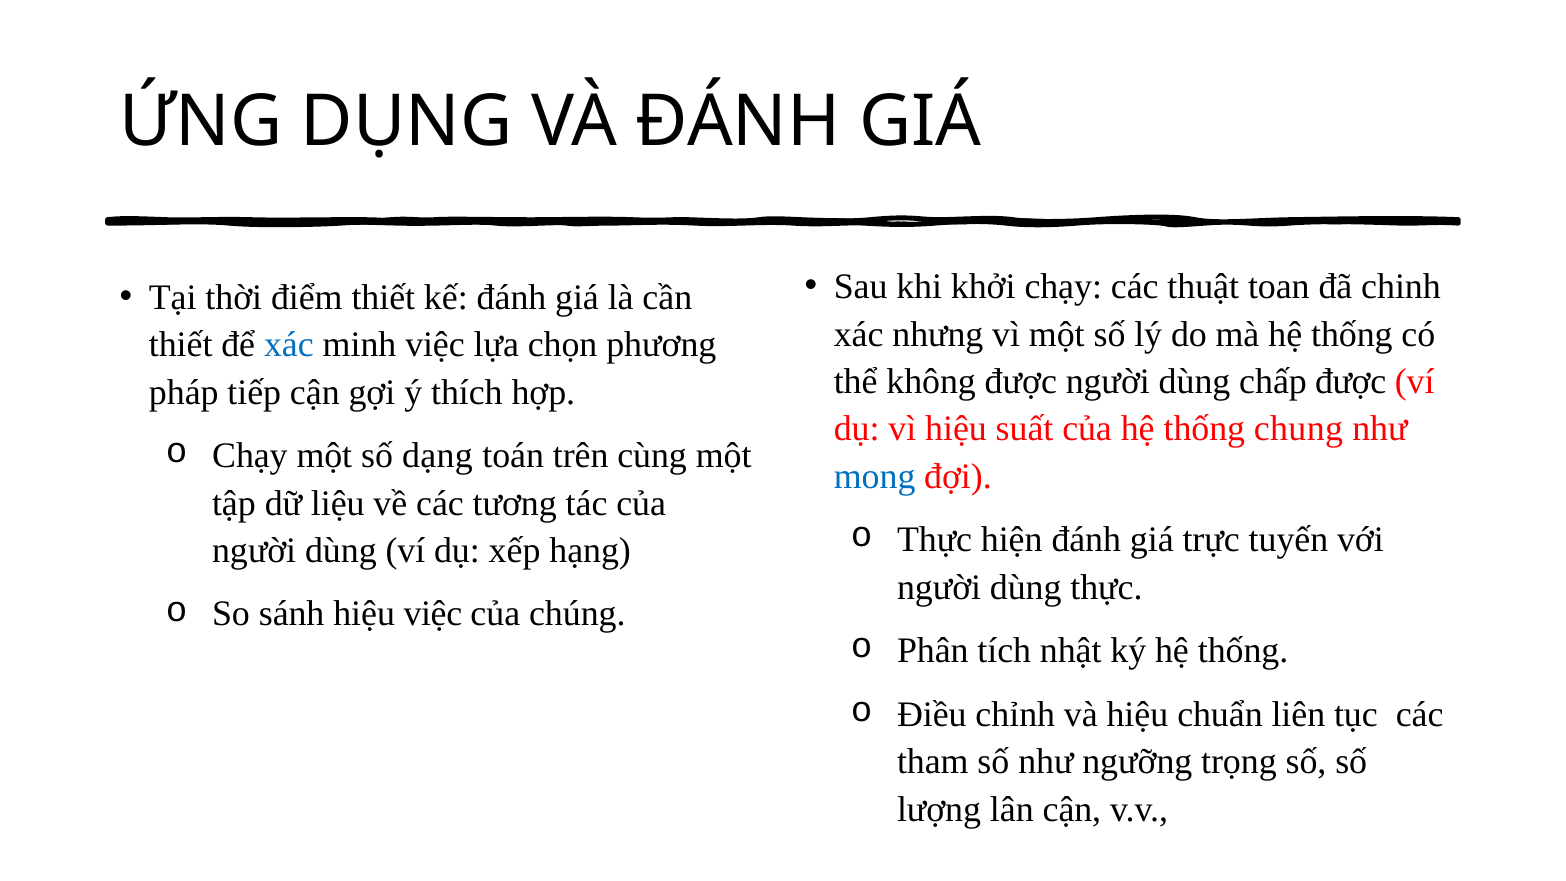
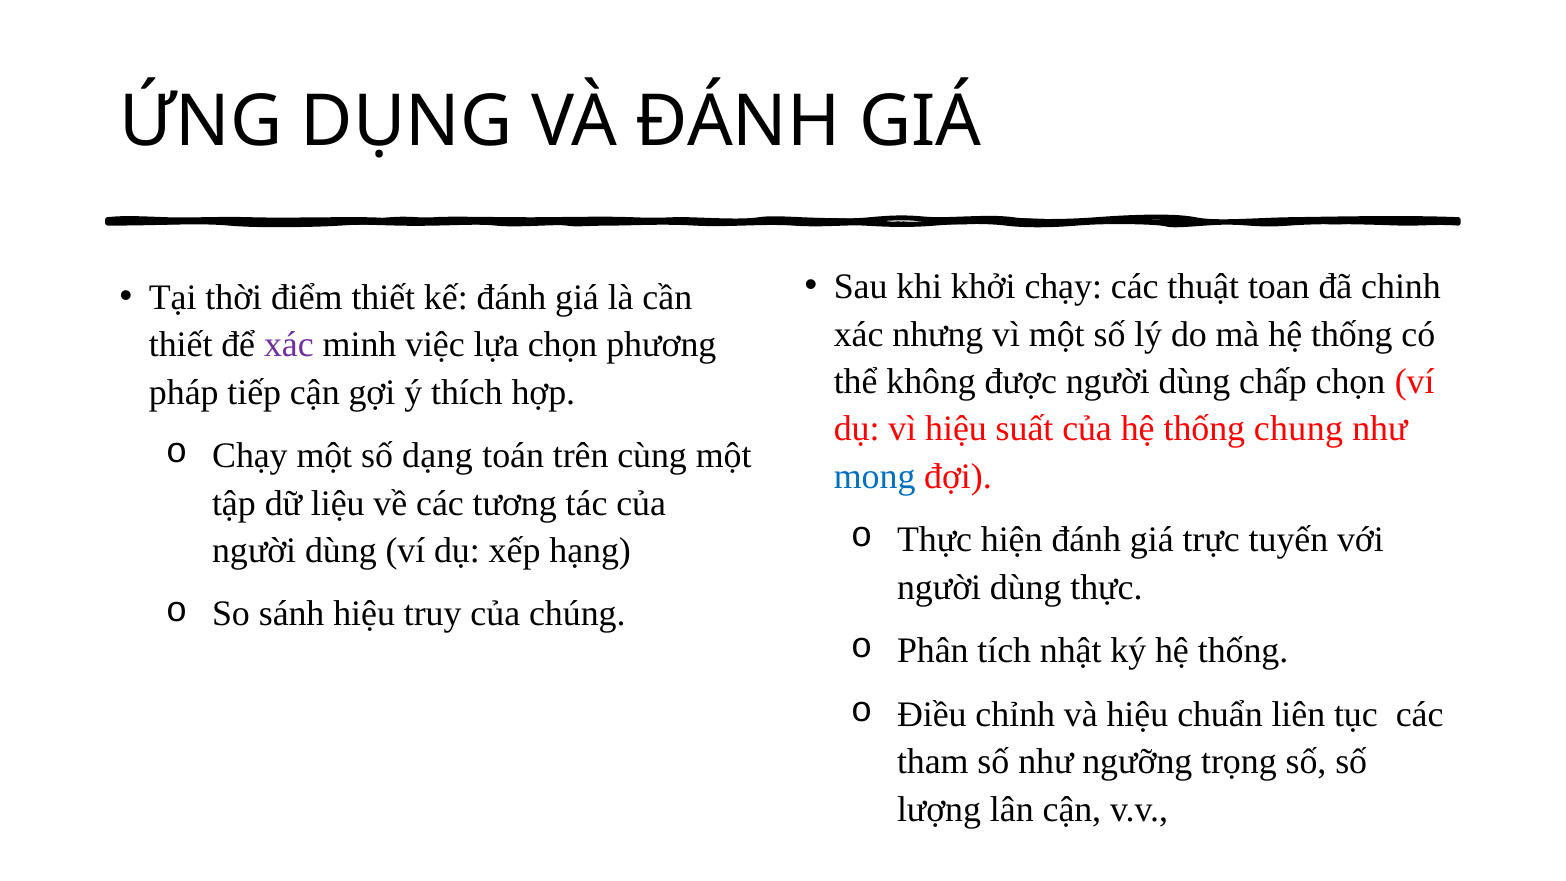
xác colour: blue -> purple (289, 345)
chấp được: được -> chọn (1350, 382)
hiệu việc: việc -> truy (433, 614)
